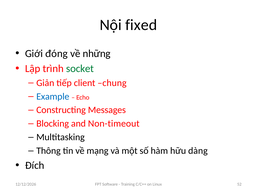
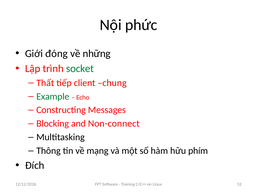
fixed: fixed -> phức (141, 25)
Giản: Giản -> Thất (45, 83)
Example colour: blue -> green (53, 96)
Non-timeout: Non-timeout -> Non-connect (114, 123)
dàng: dàng -> phím (198, 151)
